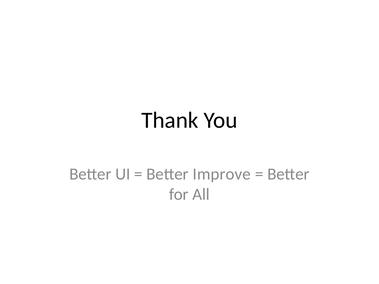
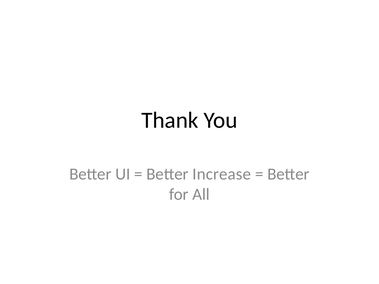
Improve: Improve -> Increase (222, 174)
